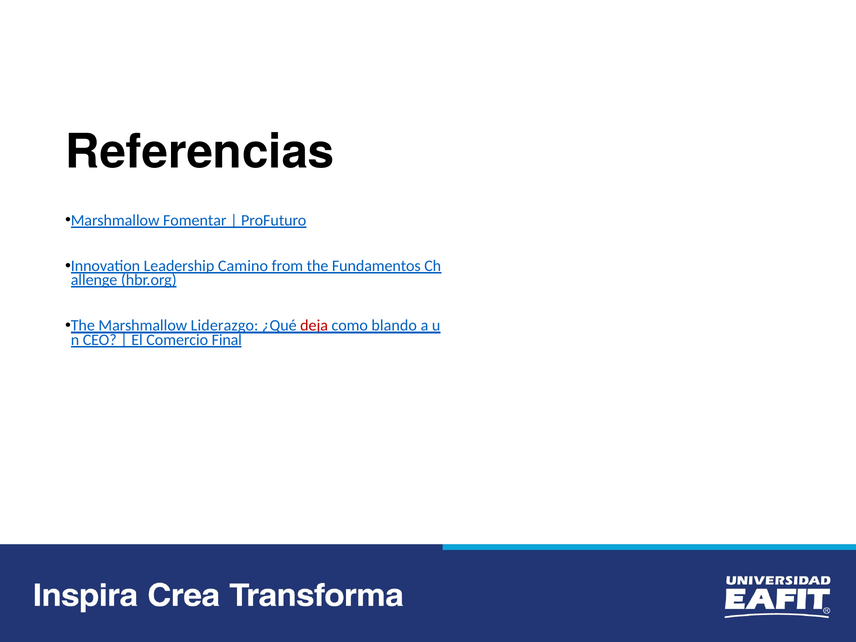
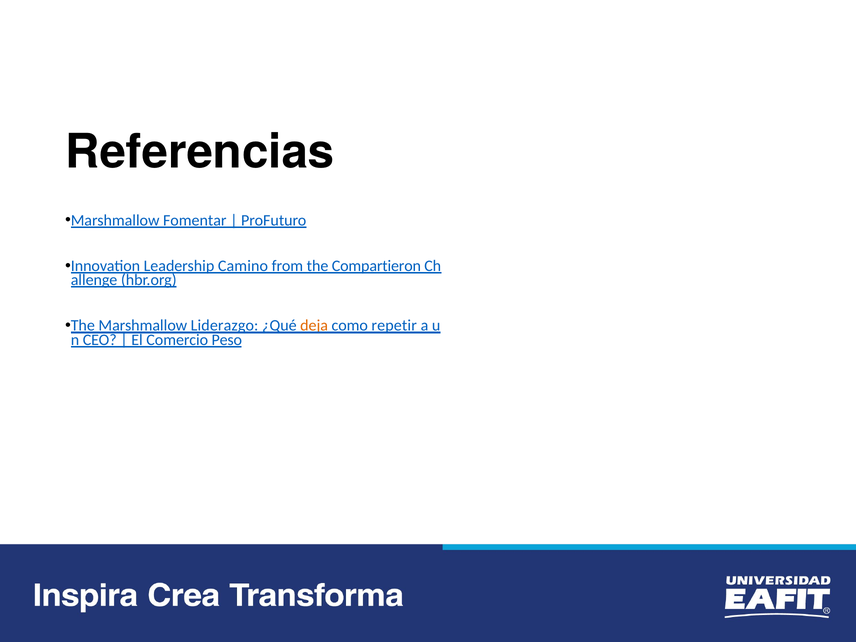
Fundamentos: Fundamentos -> Compartieron (376, 266)
deja colour: red -> orange (314, 326)
blando: blando -> repetir (394, 326)
Final: Final -> Peso (227, 340)
